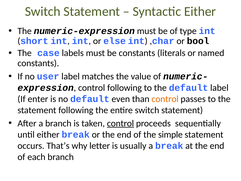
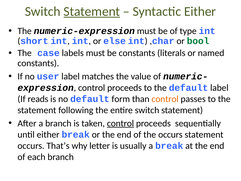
Statement underline: none -> present (92, 11)
bool colour: black -> green (198, 41)
following: following -> proceeds (125, 88)
enter: enter -> reads (38, 99)
even: even -> form (121, 99)
the simple: simple -> occurs (170, 134)
